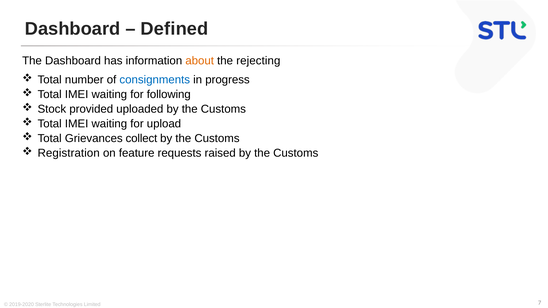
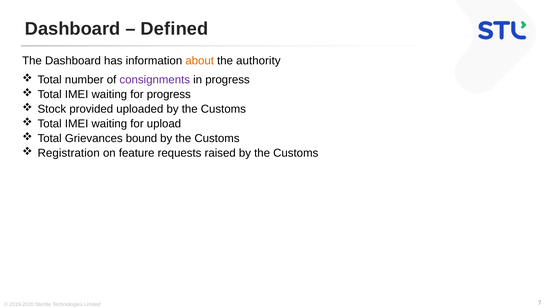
rejecting: rejecting -> authority (258, 61)
consignments colour: blue -> purple (155, 80)
for following: following -> progress (169, 95)
collect: collect -> bound (141, 139)
